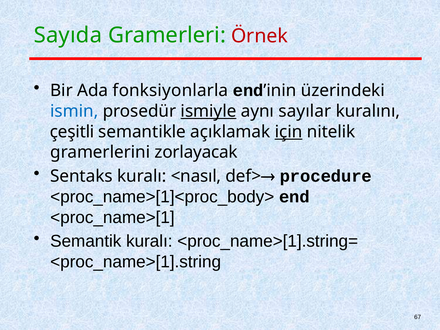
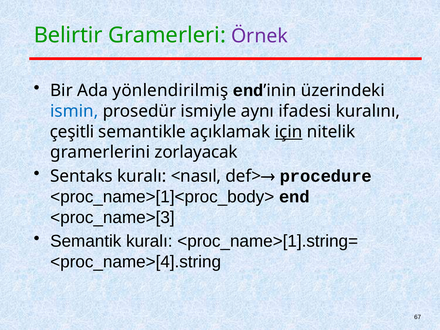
Sayıda: Sayıda -> Belirtir (68, 35)
Örnek colour: red -> purple (259, 36)
fonksiyonlarla: fonksiyonlarla -> yönlendirilmiş (170, 91)
ismiyle underline: present -> none (209, 111)
sayılar: sayılar -> ifadesi (305, 111)
<proc_name>[1: <proc_name>[1 -> <proc_name>[3 (112, 217)
<proc_name>[1].string: <proc_name>[1].string -> <proc_name>[4].string (136, 262)
